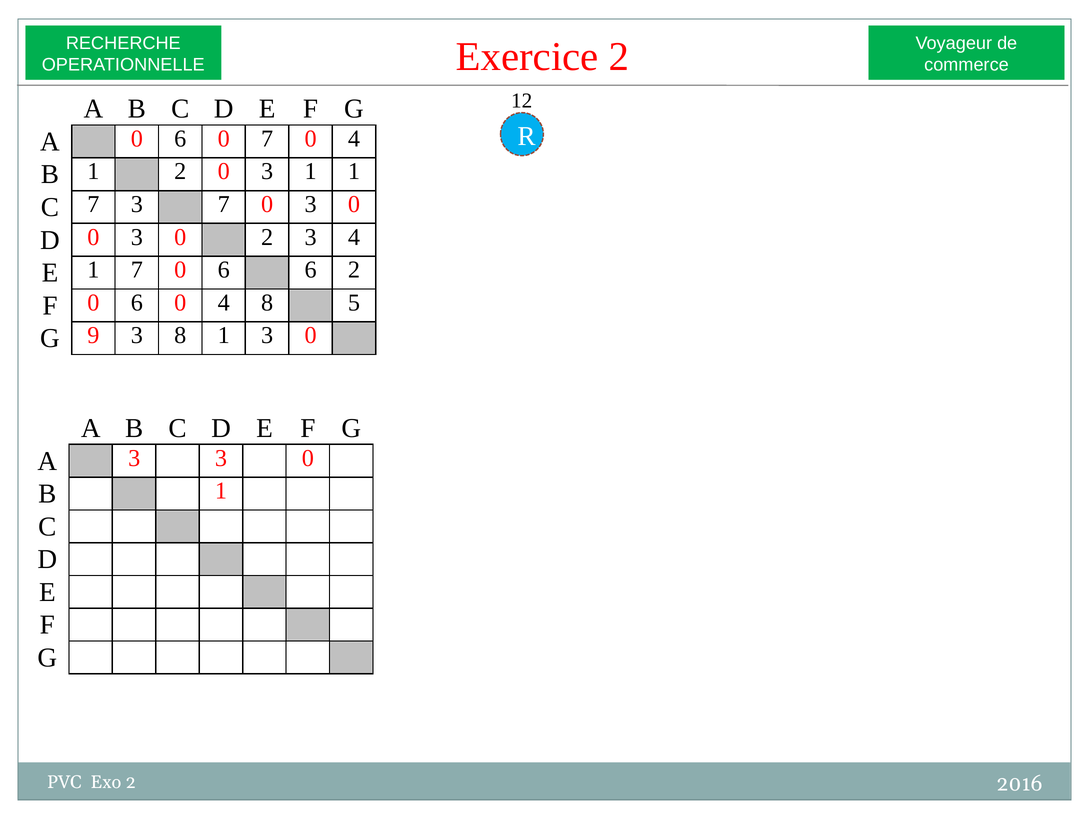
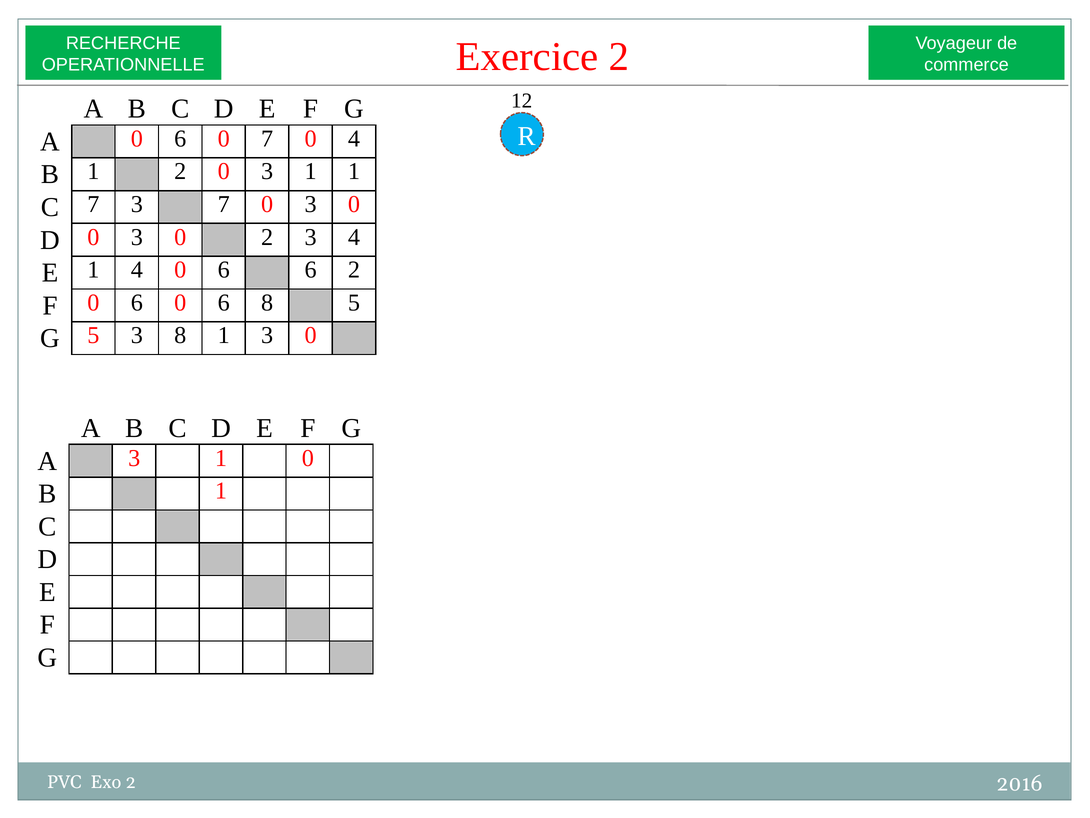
1 7: 7 -> 4 (137, 270)
6 0 4: 4 -> 6 (224, 302)
G 9: 9 -> 5 (93, 335)
A 3 3: 3 -> 1 (221, 458)
